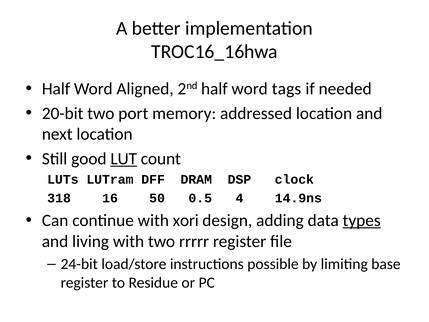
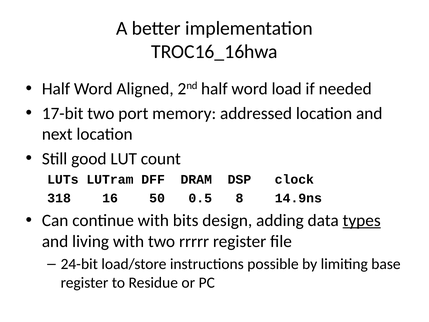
tags: tags -> load (287, 89)
20-bit: 20-bit -> 17-bit (63, 113)
LUT underline: present -> none (124, 159)
4: 4 -> 8 (239, 198)
xori: xori -> bits (186, 220)
